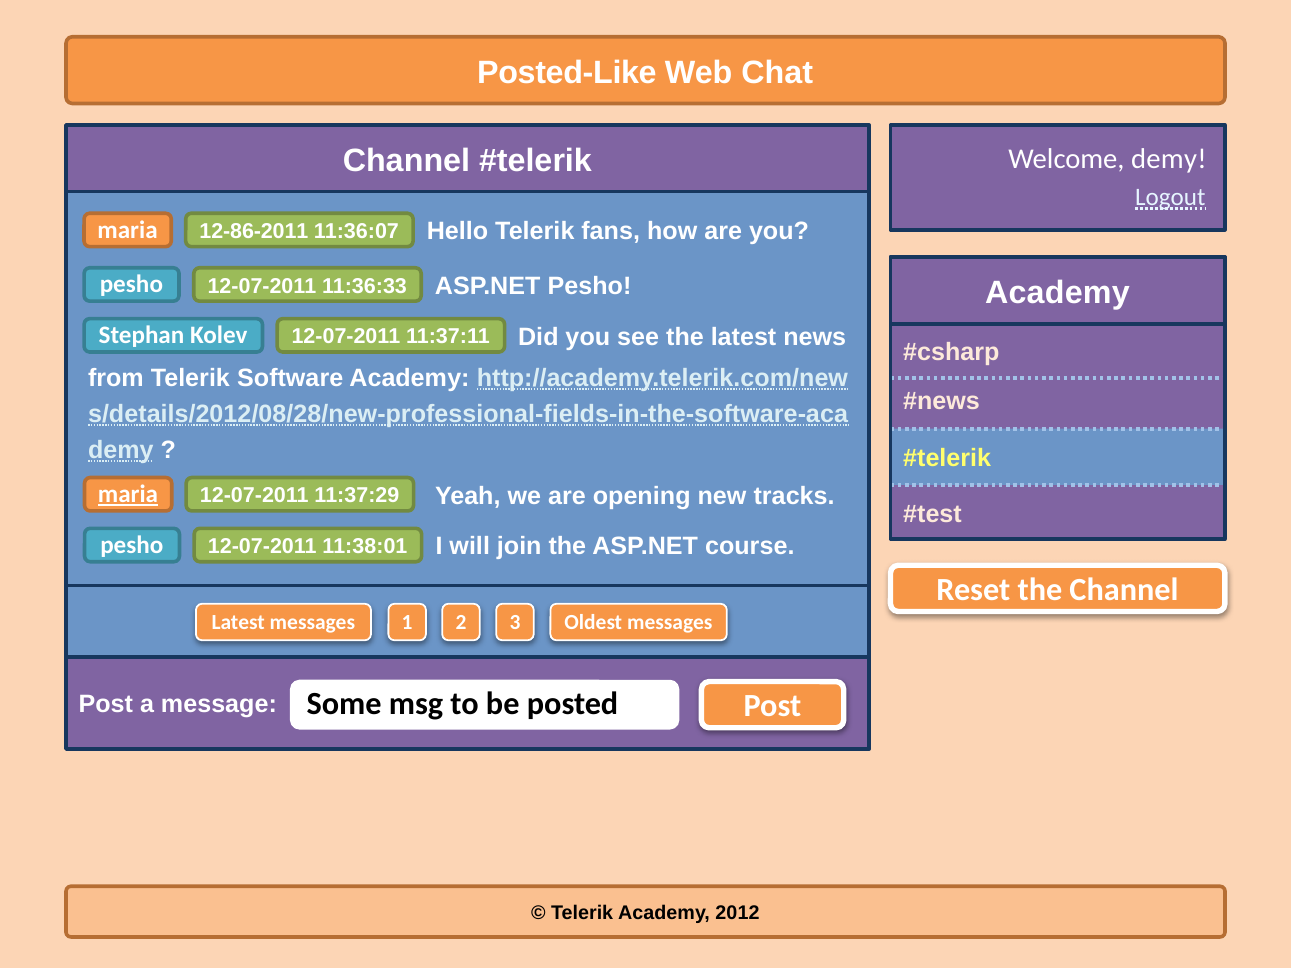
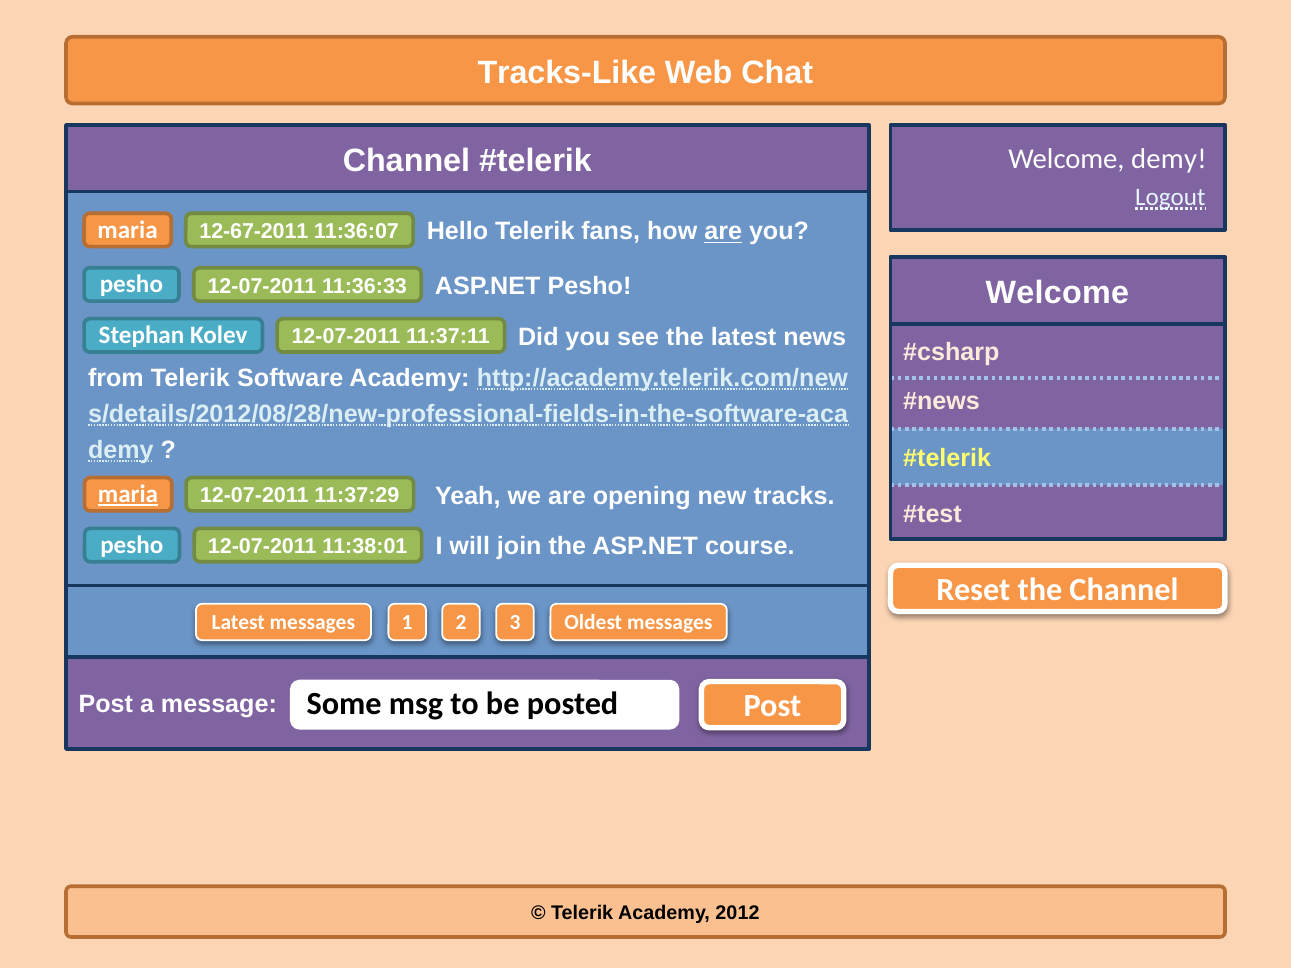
Posted-Like: Posted-Like -> Tracks-Like (567, 72)
12-86-2011: 12-86-2011 -> 12-67-2011 (254, 231)
are underline: none -> present (723, 232)
Academy: Academy -> Welcome (1057, 293)
